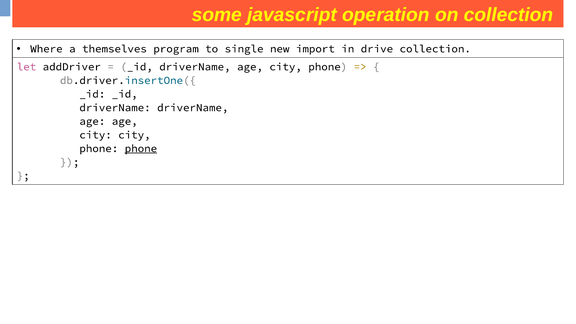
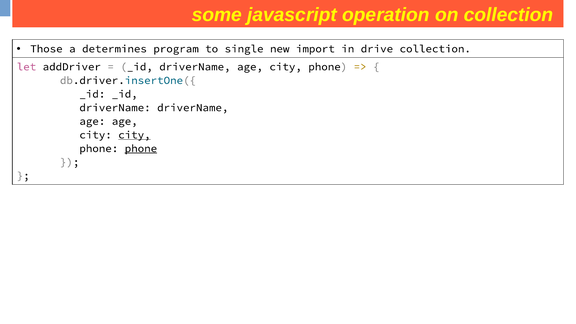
Where: Where -> Those (46, 49)
themselves: themselves -> determines (114, 49)
city underline: none -> present (134, 135)
